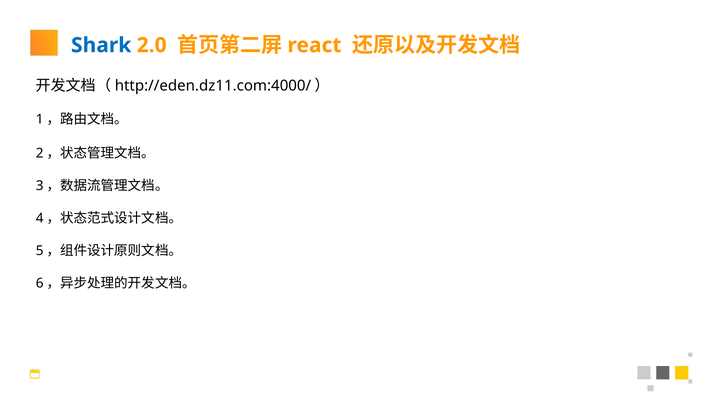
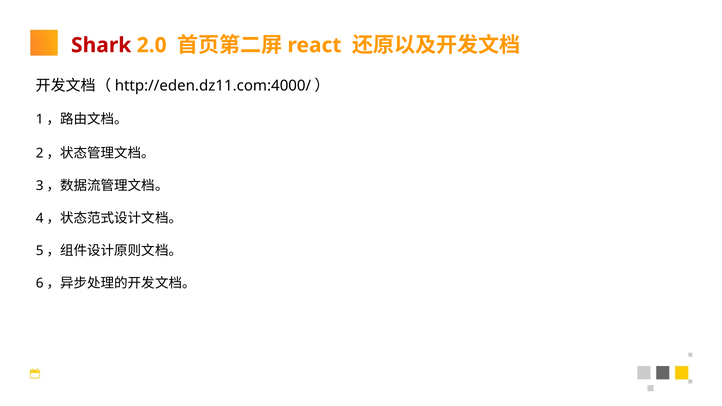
Shark colour: blue -> red (101, 45)
